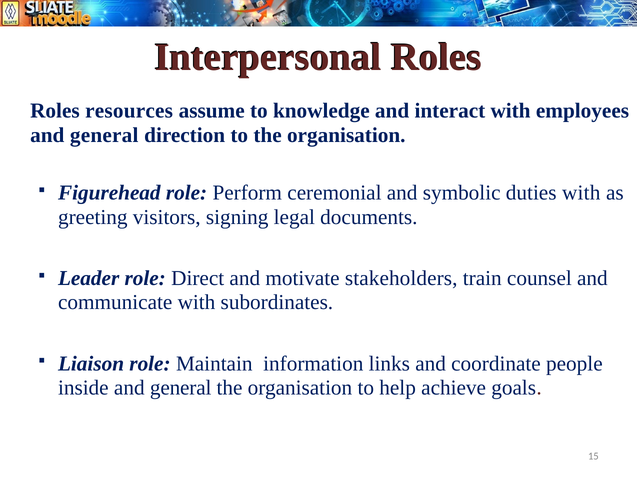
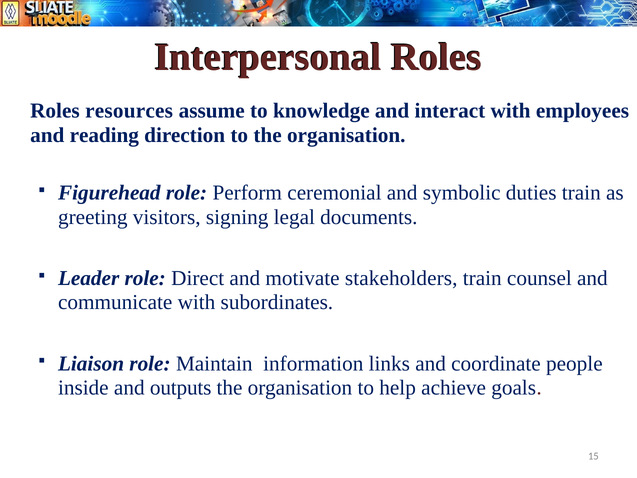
general: general -> reading (104, 135)
duties with: with -> train (581, 193)
inside and general: general -> outputs (181, 388)
